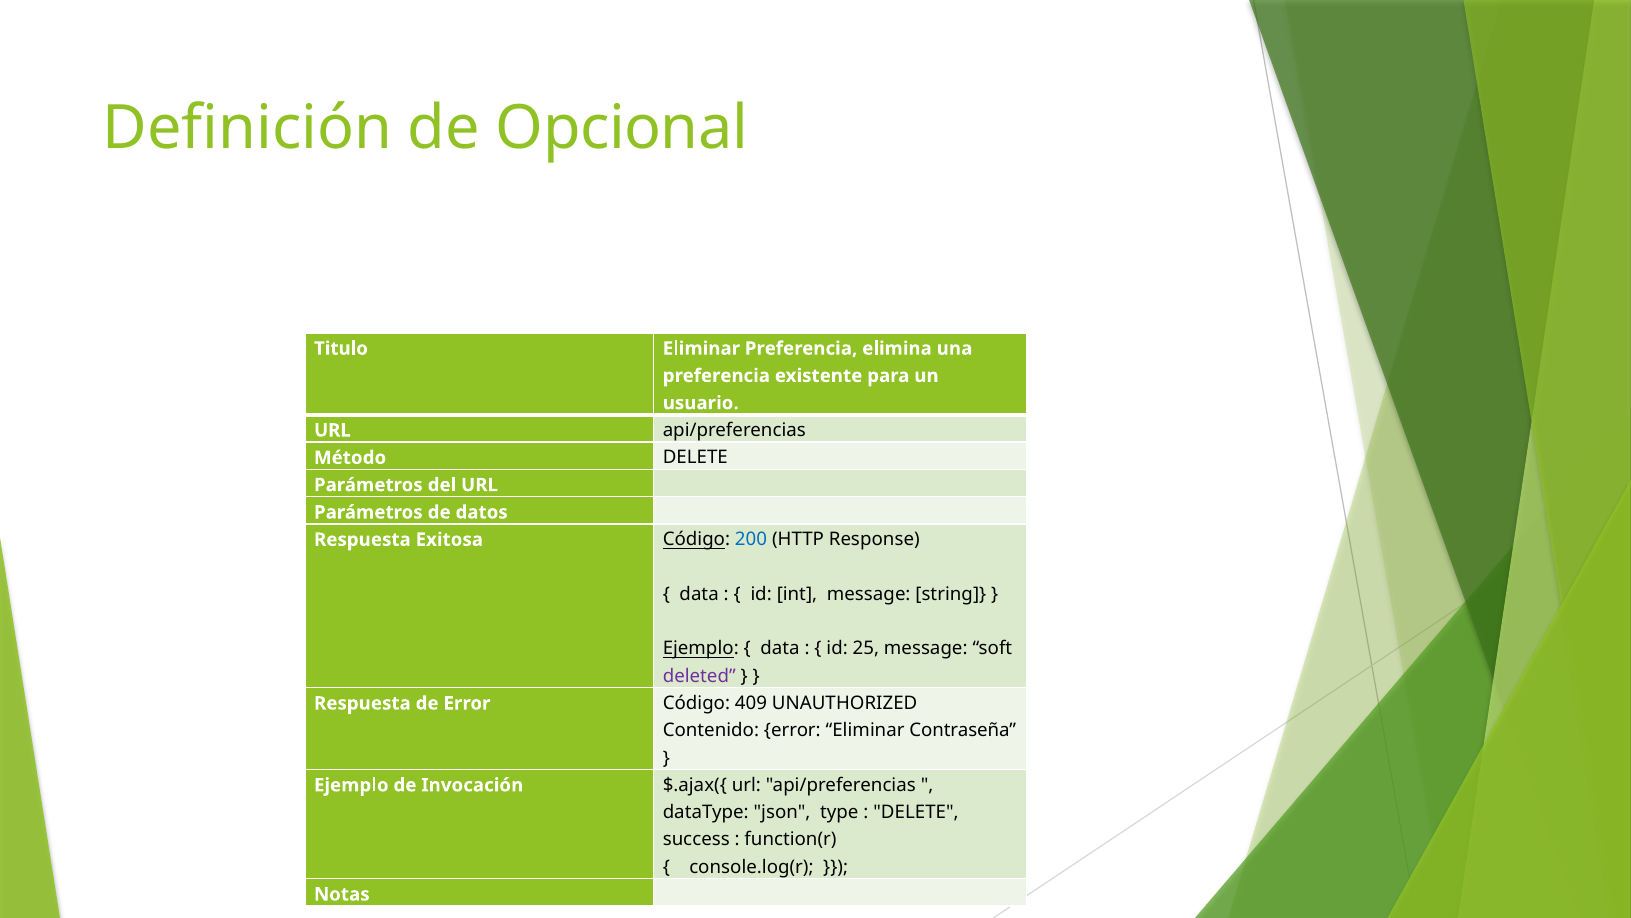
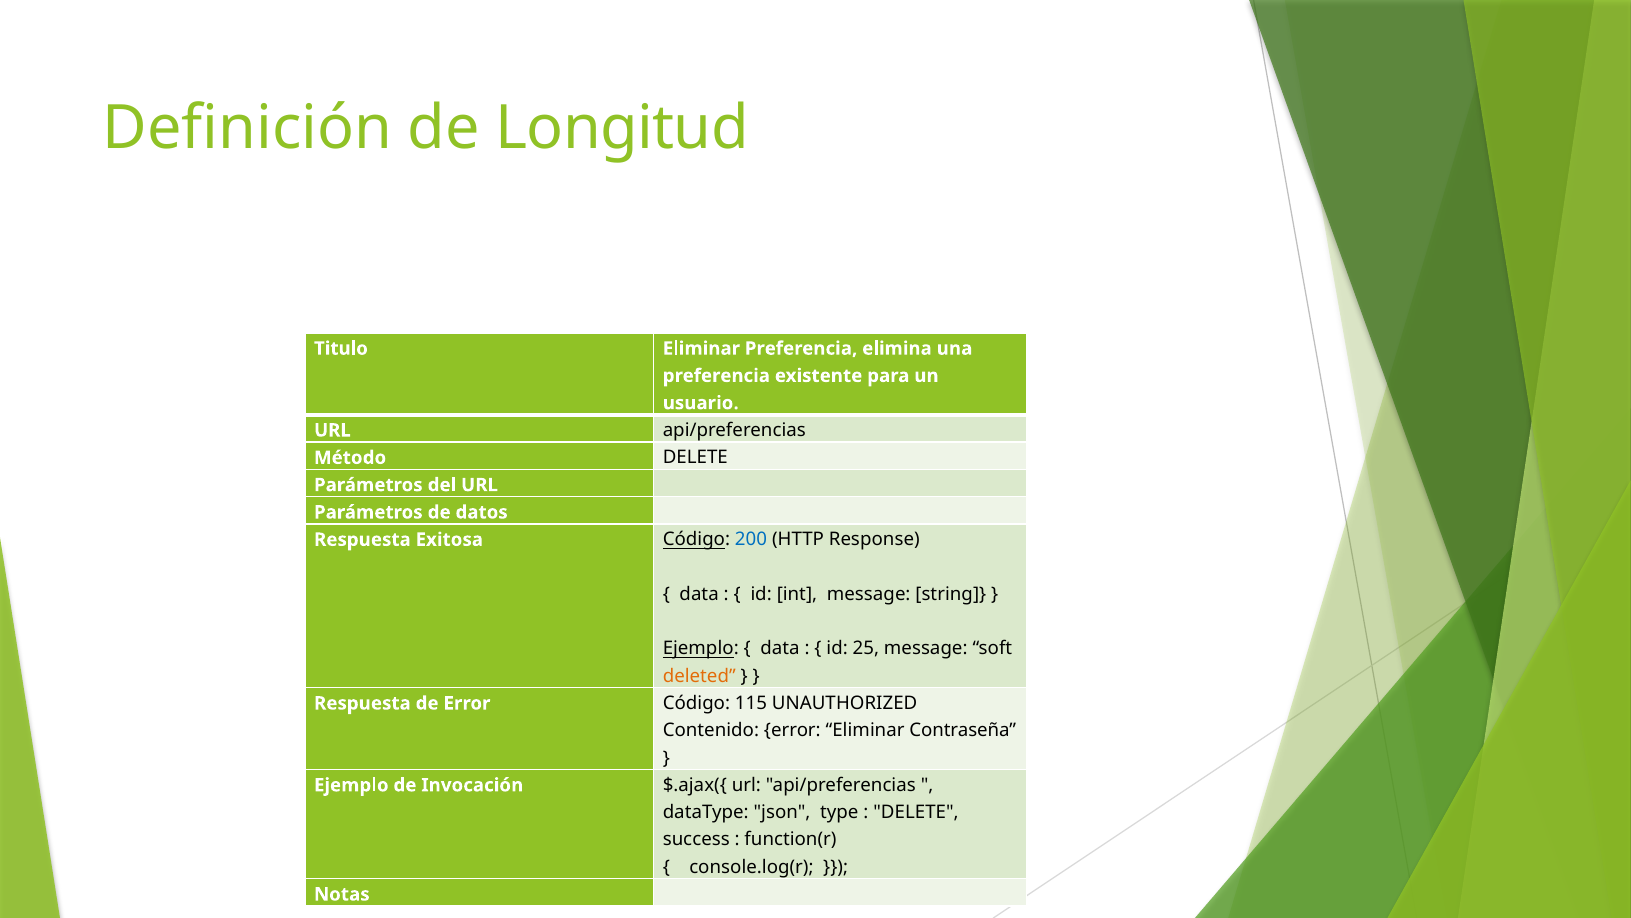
Opcional: Opcional -> Longitud (622, 129)
deleted colour: purple -> orange (699, 676)
409: 409 -> 115 (751, 703)
